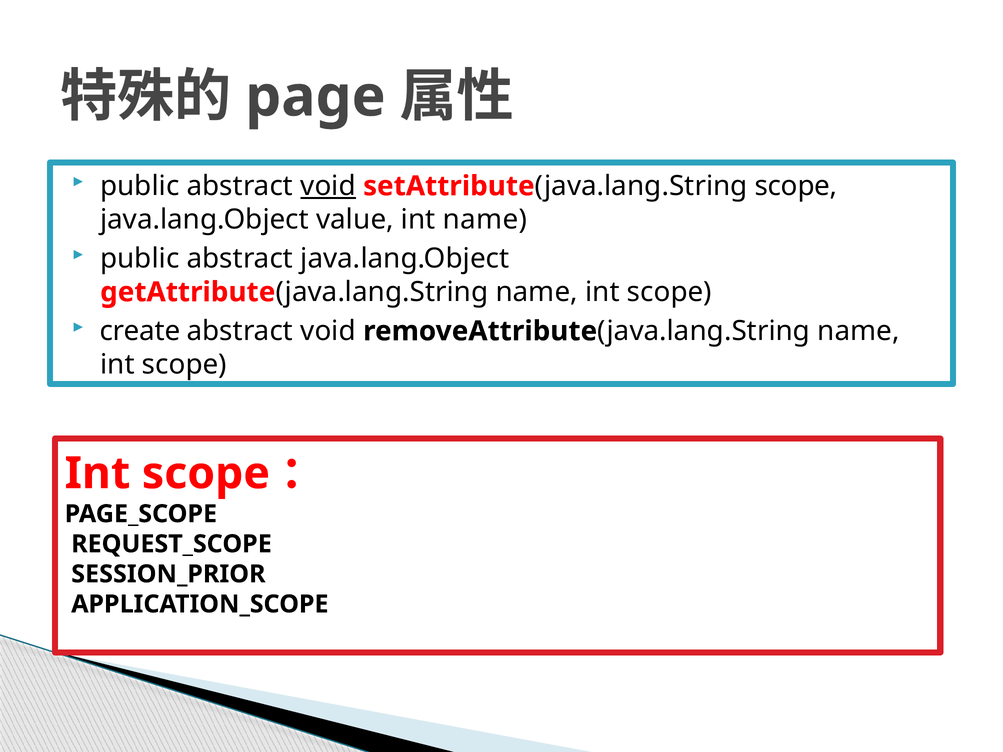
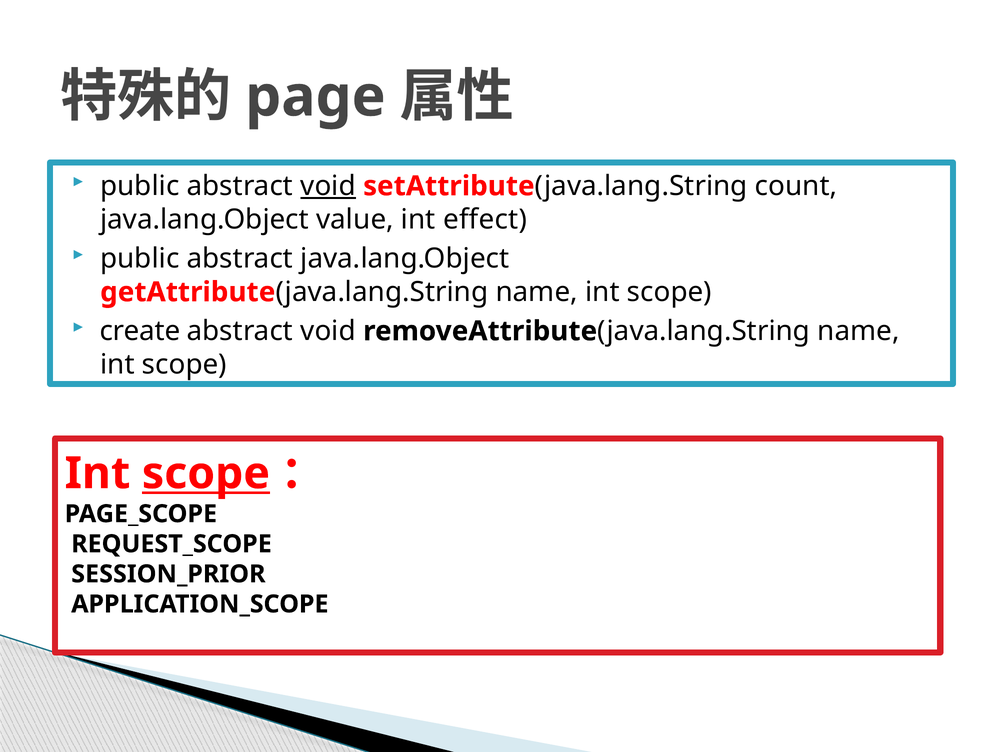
scope: scope -> count (796, 186)
int name: name -> effect (485, 220)
scope underline: none -> present (206, 474)
